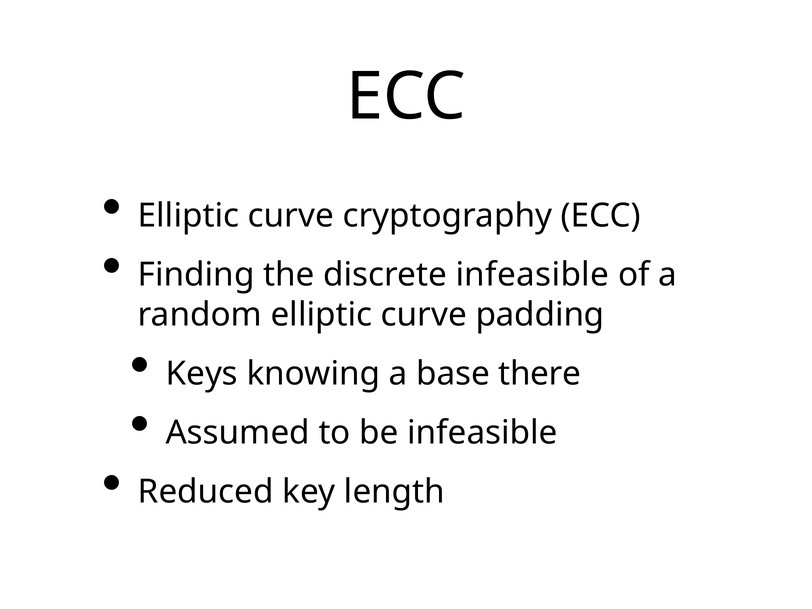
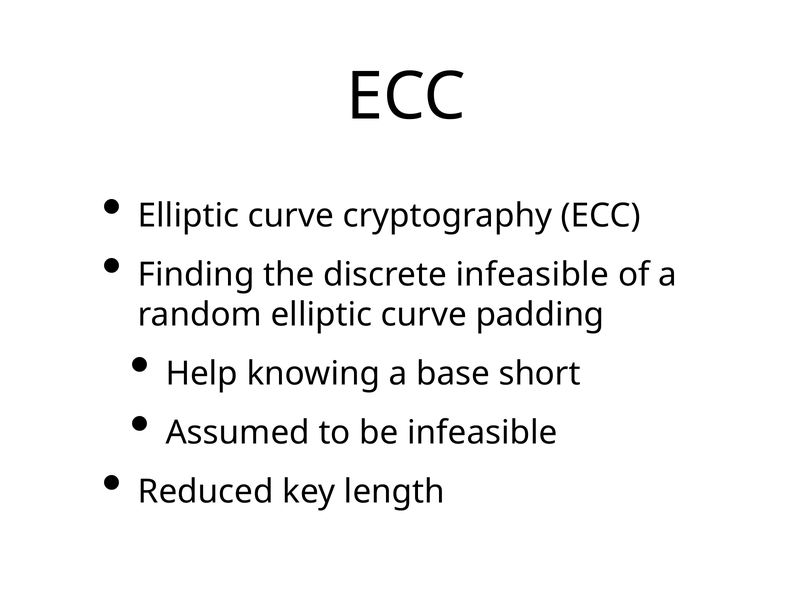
Keys: Keys -> Help (202, 374)
there: there -> short (540, 374)
